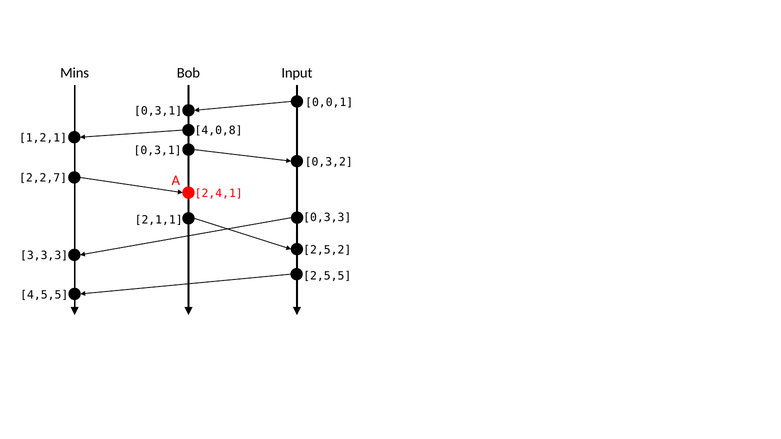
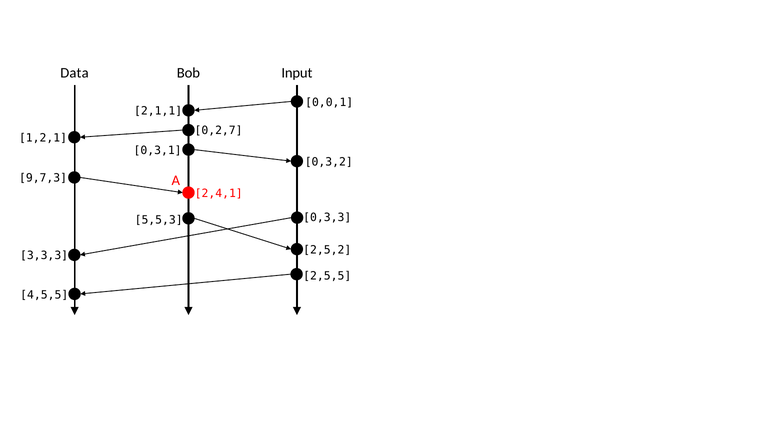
Mins: Mins -> Data (74, 73)
0,3,1: 0,3,1 -> 2,1,1 (158, 111)
4,0,8: 4,0,8 -> 0,2,7 (219, 131)
2,2,7: 2,2,7 -> 9,7,3 (43, 178)
2,1,1: 2,1,1 -> 5,5,3 (159, 220)
